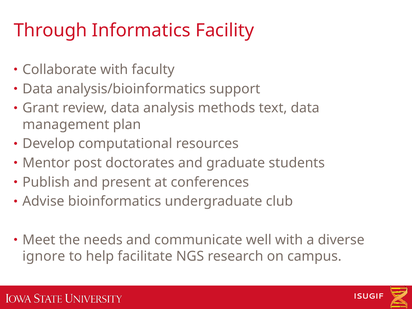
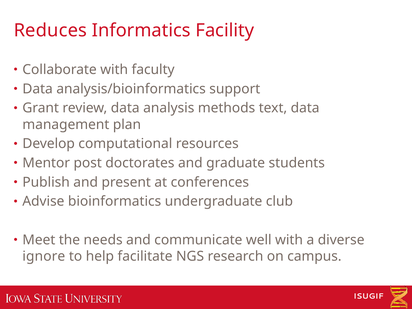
Through: Through -> Reduces (50, 30)
